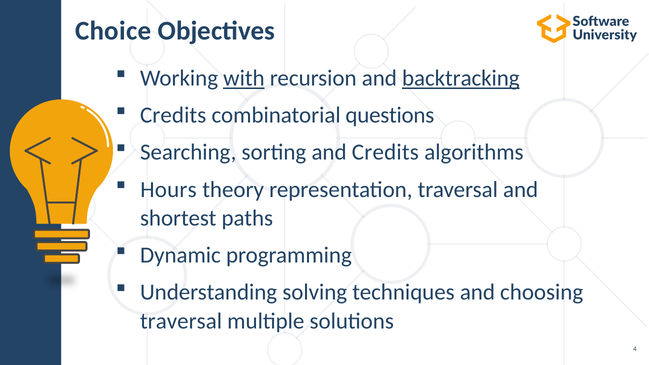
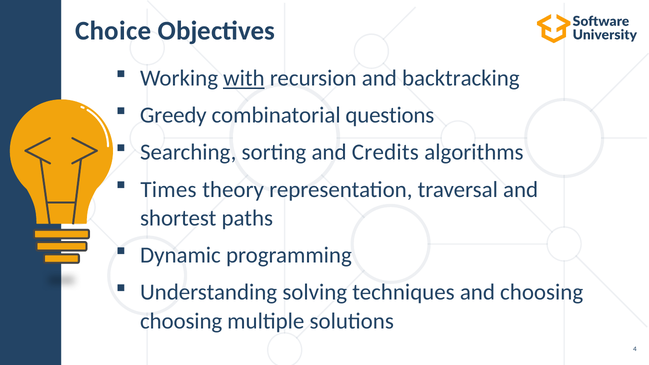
backtracking underline: present -> none (461, 78)
Credits: Credits -> Greedy (173, 115)
Hours: Hours -> Times (168, 190)
traversal: traversal -> choosing (181, 321)
